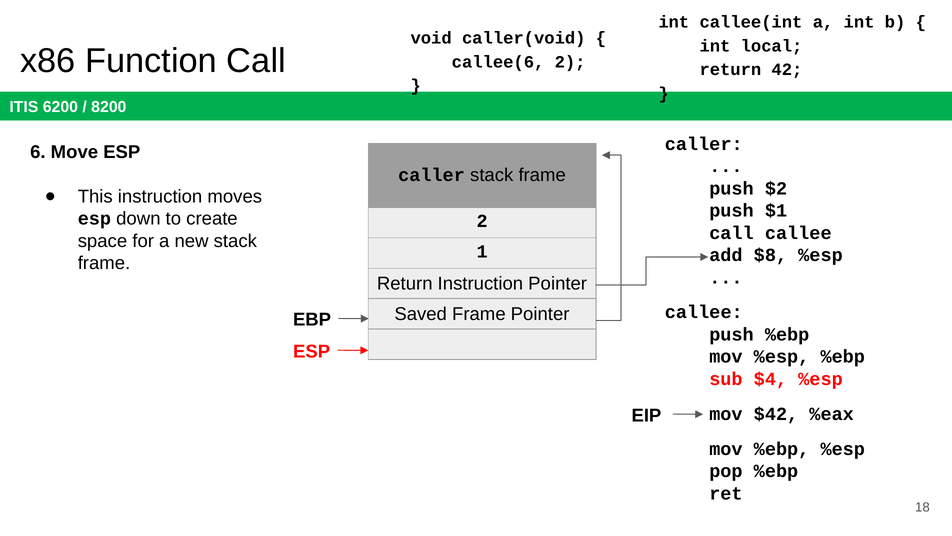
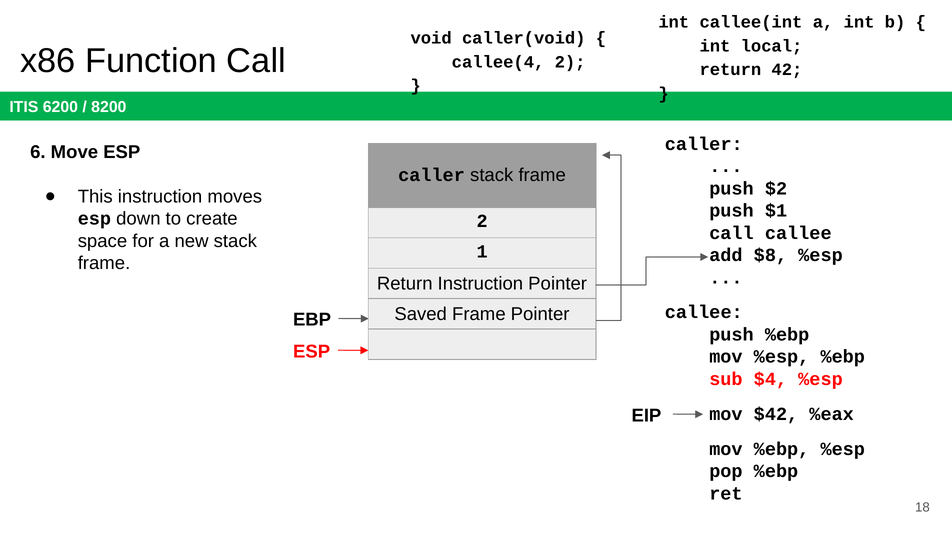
callee(6: callee(6 -> callee(4 (498, 62)
